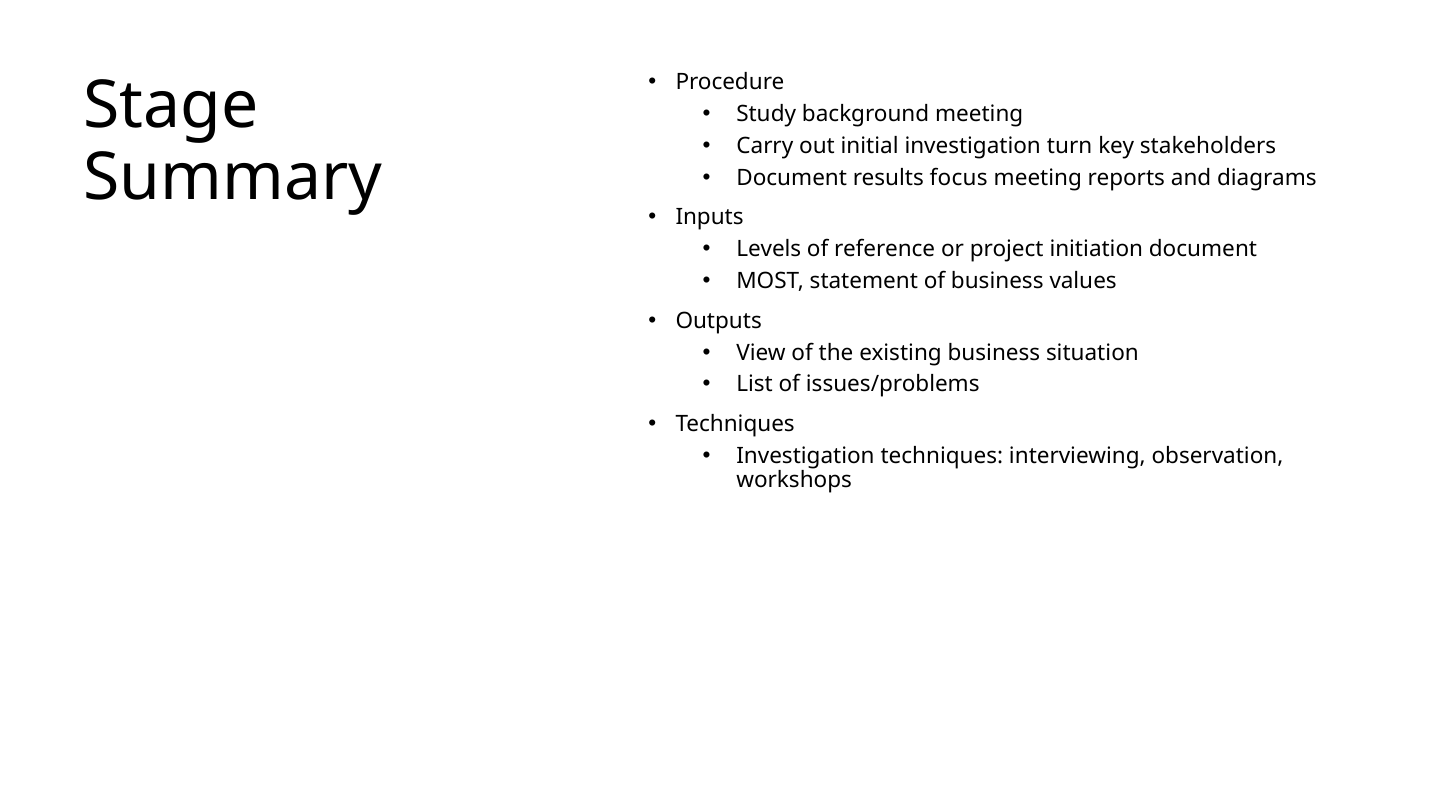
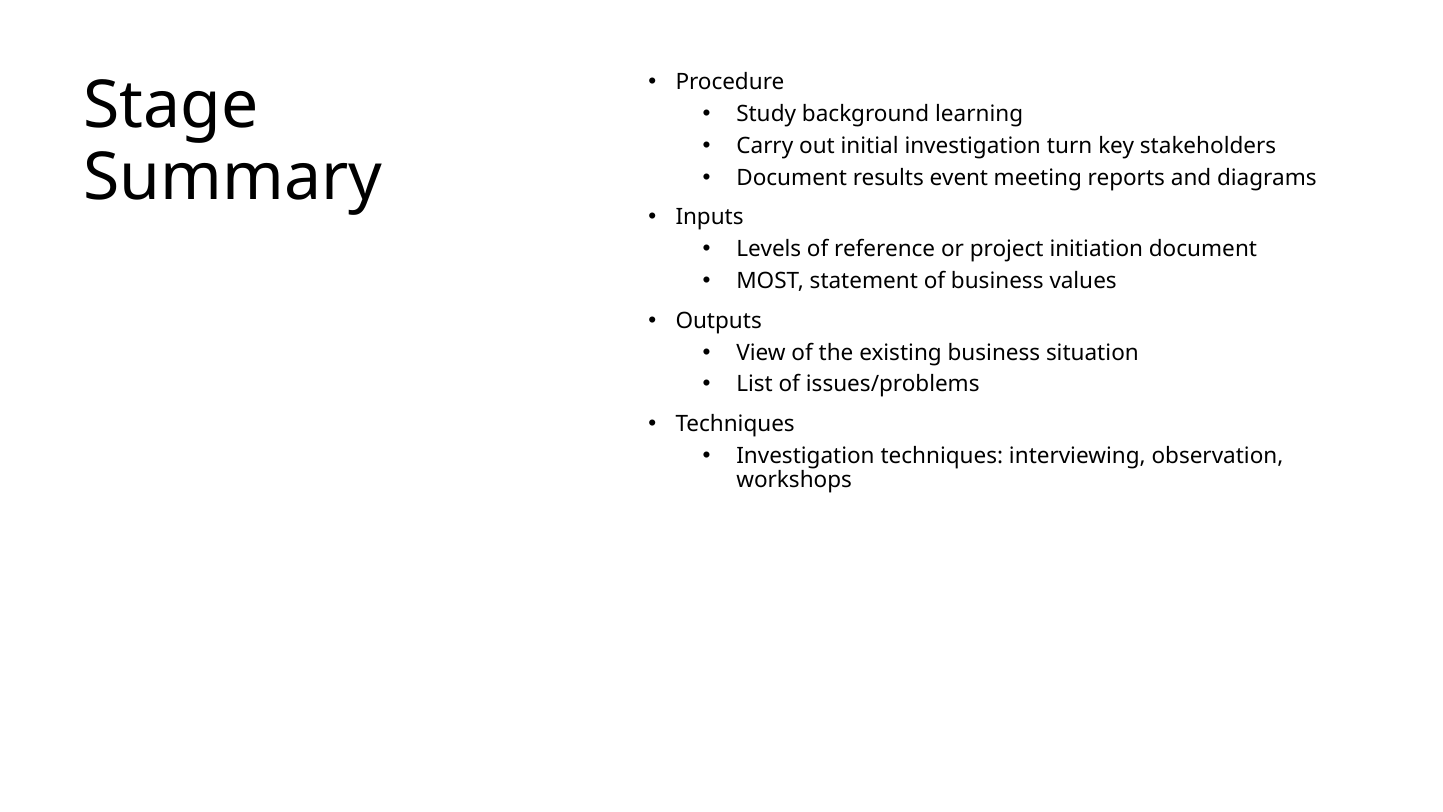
background meeting: meeting -> learning (979, 114)
focus: focus -> event (959, 178)
